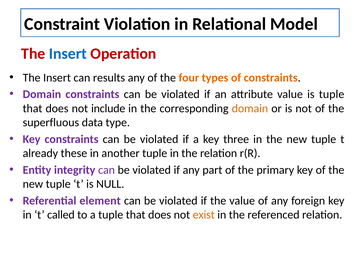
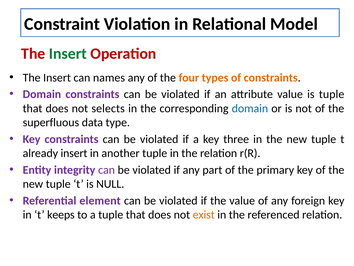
Insert colour: blue -> green (68, 54)
results: results -> names (109, 78)
include: include -> selects (108, 108)
domain colour: orange -> blue (250, 108)
already these: these -> insert (74, 153)
called: called -> keeps (61, 214)
